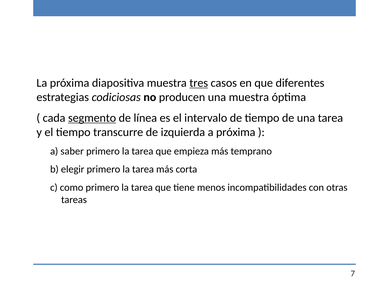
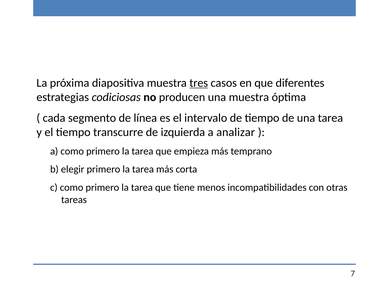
segmento underline: present -> none (92, 118)
a próxima: próxima -> analizar (236, 132)
a saber: saber -> como (72, 151)
